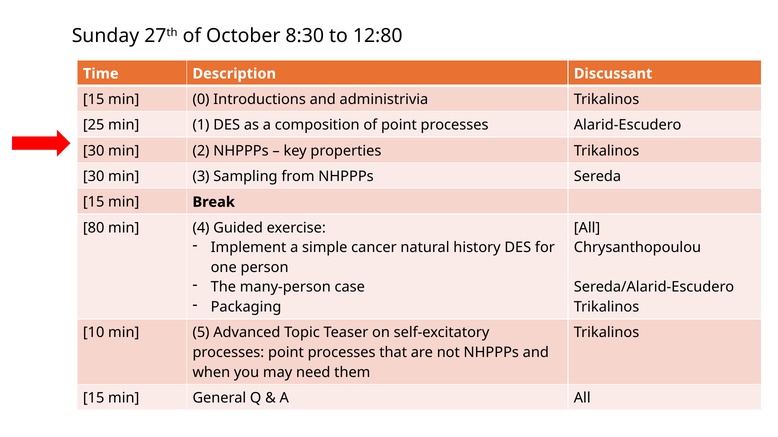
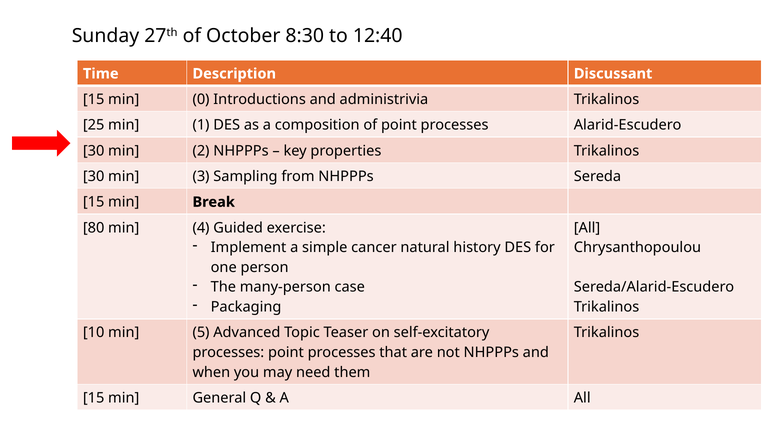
12:80: 12:80 -> 12:40 (378, 36)
